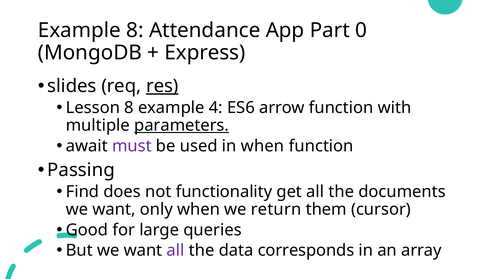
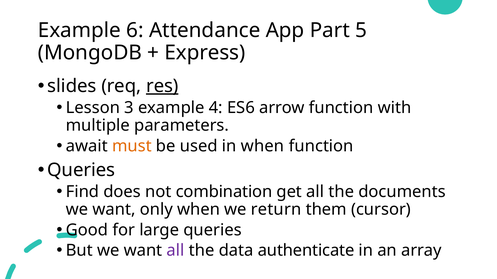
Example 8: 8 -> 6 (135, 31)
0: 0 -> 5 (361, 31)
Lesson 8: 8 -> 3 (129, 108)
parameters underline: present -> none (182, 126)
must colour: purple -> orange (132, 146)
Passing: Passing -> Queries (81, 170)
functionality: functionality -> combination (224, 192)
corresponds: corresponds -> authenticate (306, 251)
